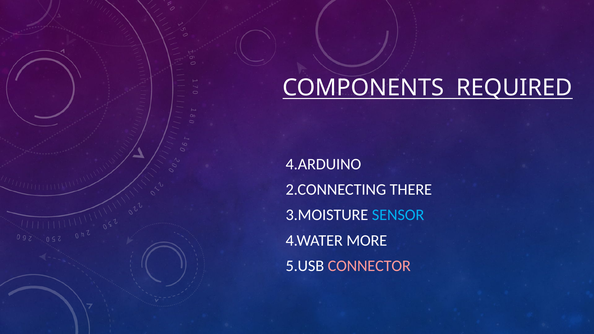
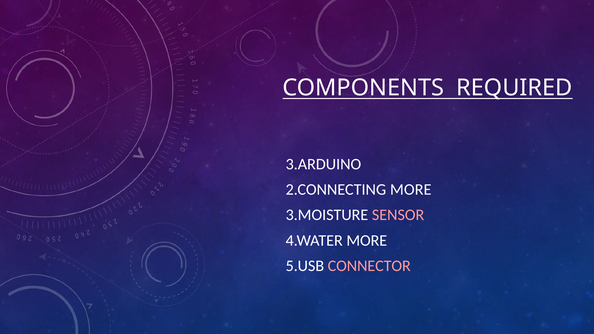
4.ARDUINO: 4.ARDUINO -> 3.ARDUINO (323, 164)
2.CONNECTING THERE: THERE -> MORE (411, 190)
SENSOR colour: light blue -> pink (398, 215)
